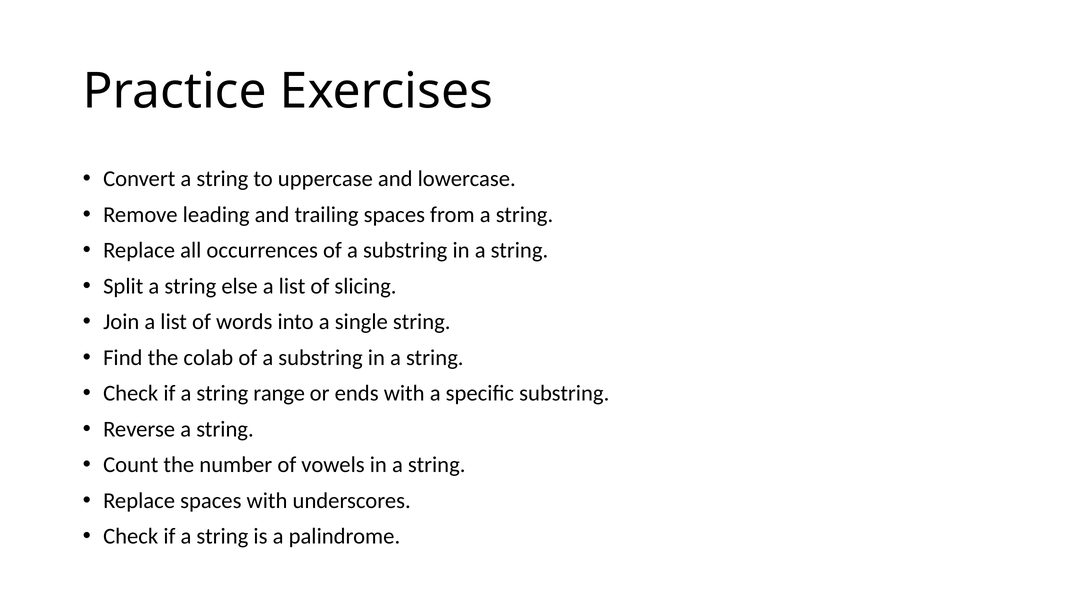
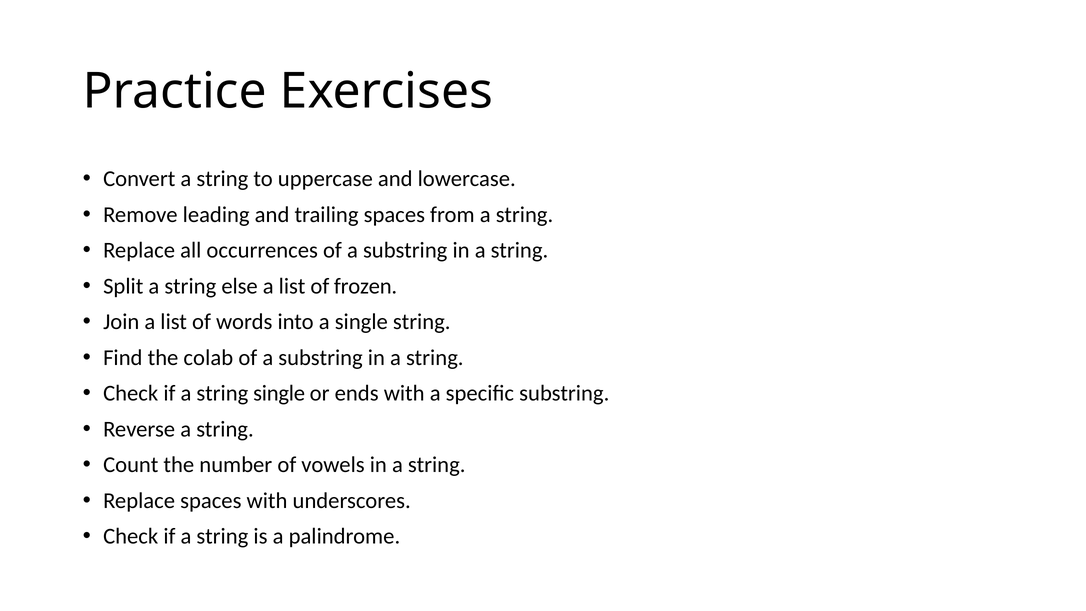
slicing: slicing -> frozen (366, 286)
string range: range -> single (279, 393)
